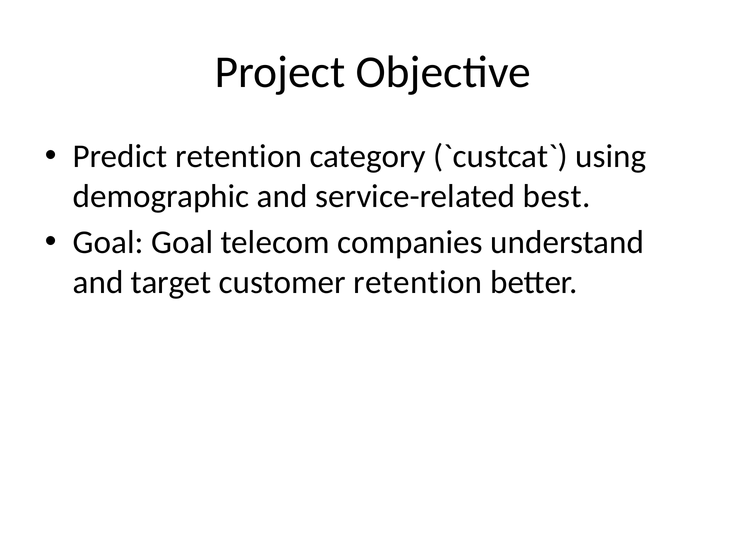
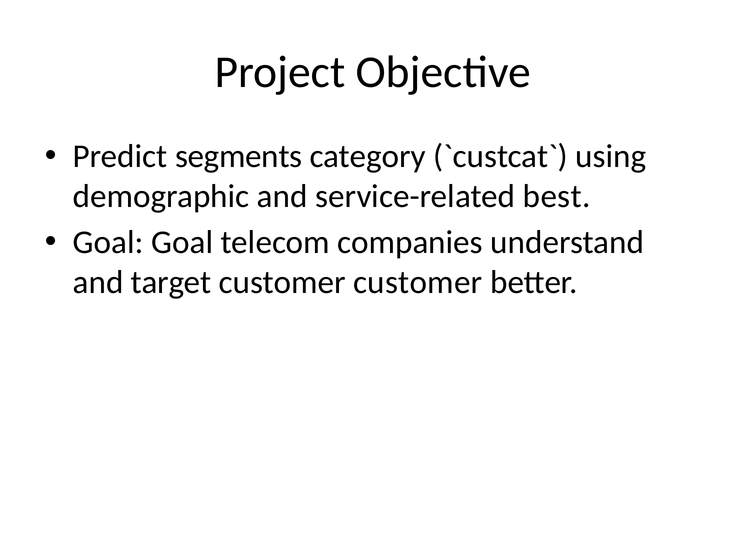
Predict retention: retention -> segments (239, 156)
customer retention: retention -> customer (418, 283)
